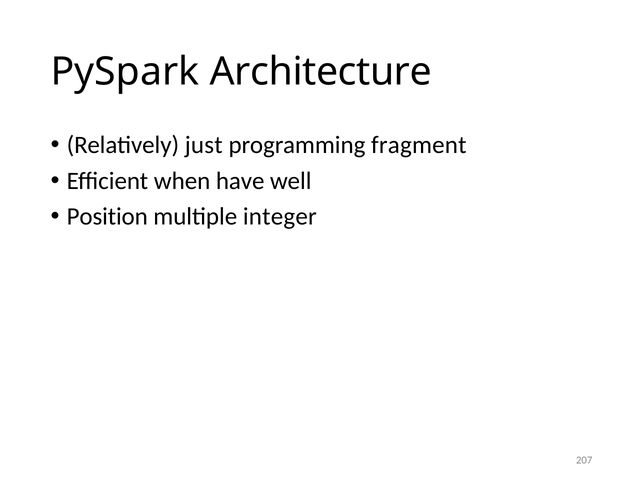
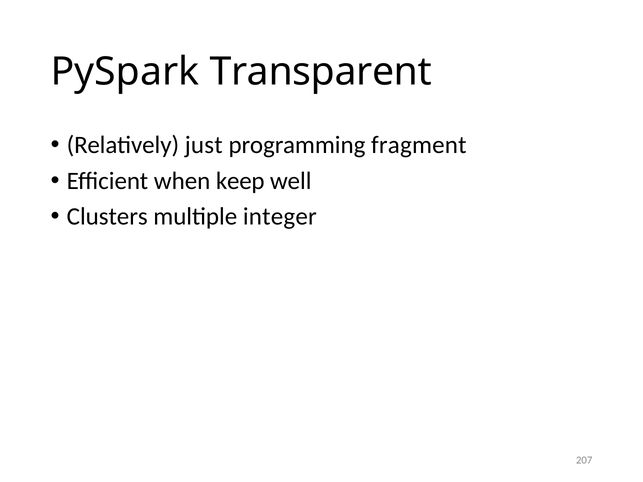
Architecture: Architecture -> Transparent (321, 72)
have: have -> keep (240, 181)
Position: Position -> Clusters (107, 217)
